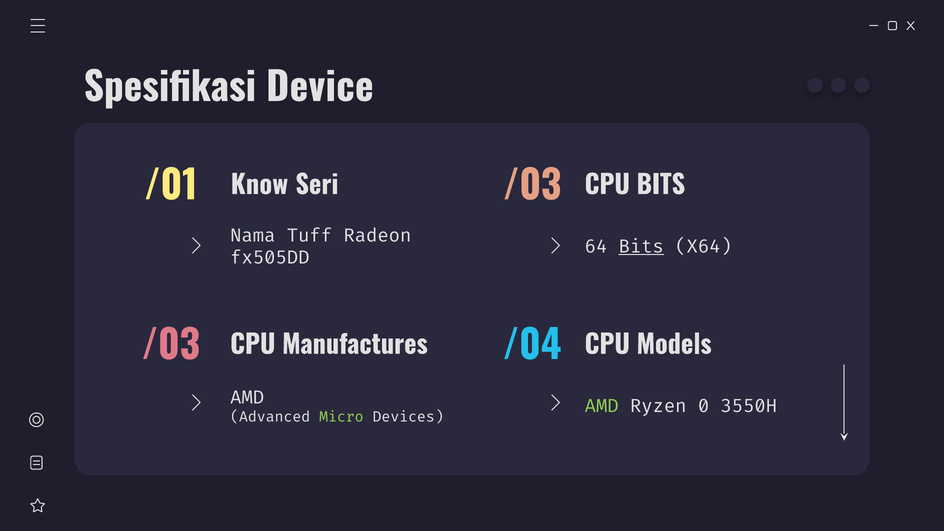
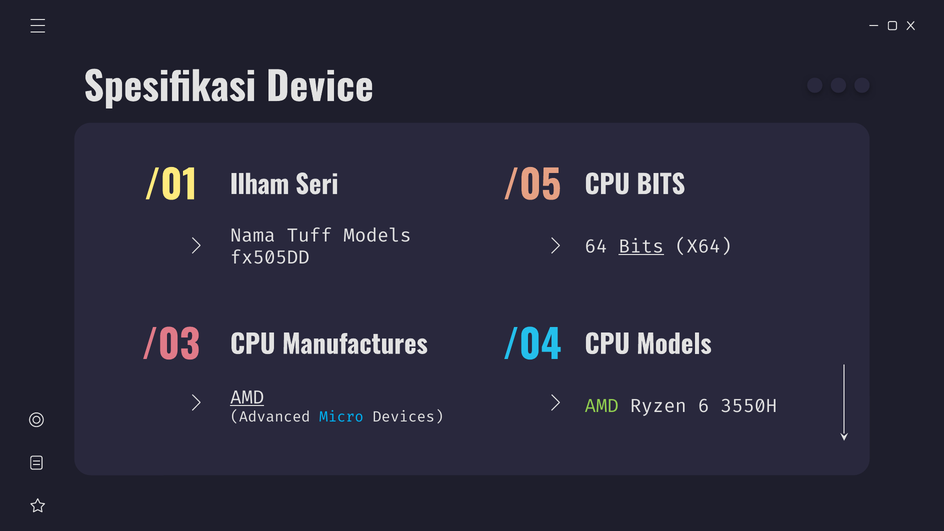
/03: /03 -> /05 (532, 186)
Know: Know -> Ilham (260, 185)
Tuff Radeon: Radeon -> Models (377, 236)
AMD underline: none -> present (247, 398)
0: 0 -> 6 (704, 406)
Micro colour: light green -> light blue (341, 417)
